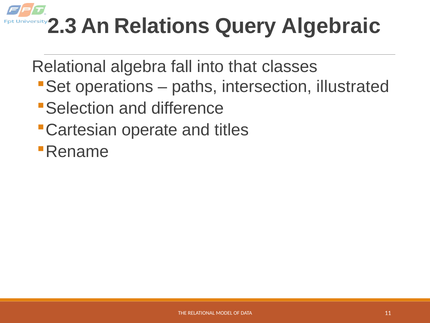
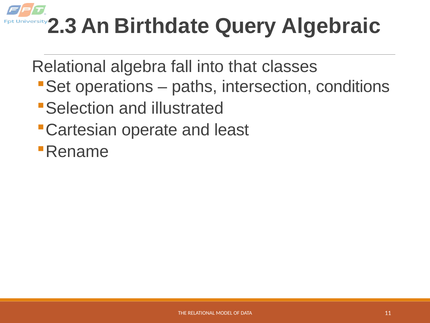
Relations: Relations -> Birthdate (162, 26)
illustrated: illustrated -> conditions (353, 87)
difference: difference -> illustrated (187, 108)
titles: titles -> least (232, 130)
